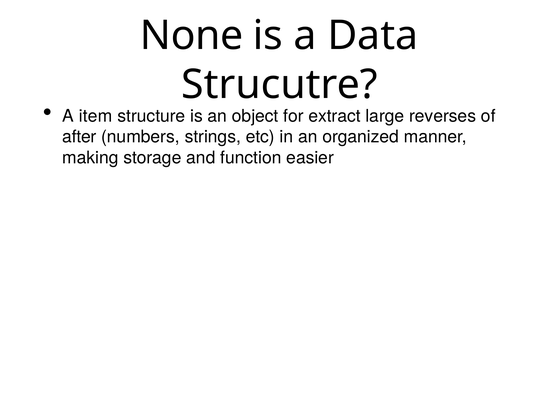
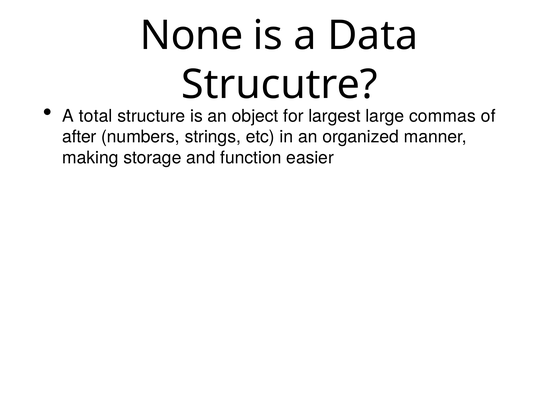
item: item -> total (96, 116)
extract: extract -> largest (335, 116)
reverses: reverses -> commas (443, 116)
